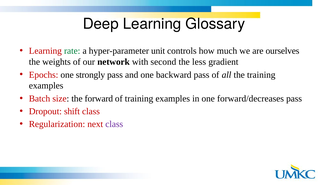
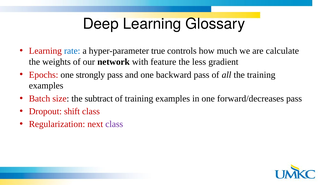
rate colour: green -> blue (72, 51)
unit: unit -> true (158, 51)
ourselves: ourselves -> calculate (282, 51)
second: second -> feature (163, 62)
forward: forward -> subtract (99, 98)
